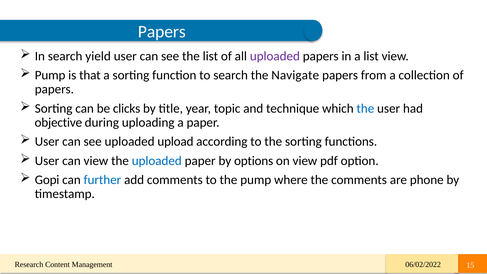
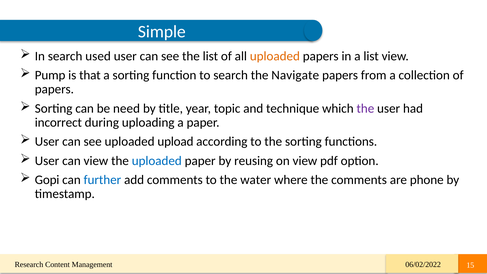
Papers: Papers -> Simple (162, 32)
yield: yield -> used (98, 56)
uploaded colour: purple -> orange (275, 56)
clicks: clicks -> need (126, 108)
the colour: blue -> purple (365, 108)
objective: objective -> incorrect (58, 122)
options: options -> reusing (254, 161)
the pump: pump -> water (256, 180)
